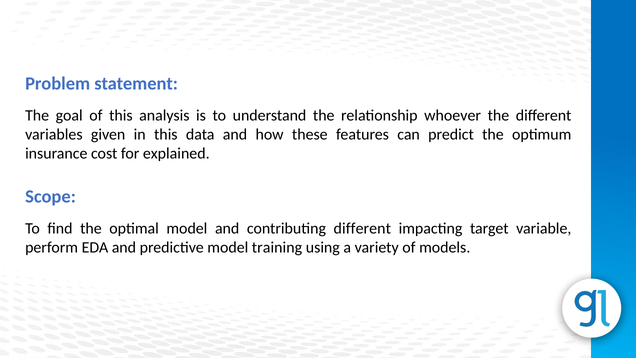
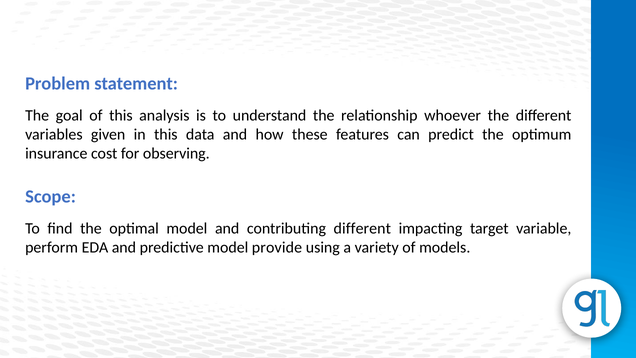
explained: explained -> observing (176, 153)
training: training -> provide (277, 247)
